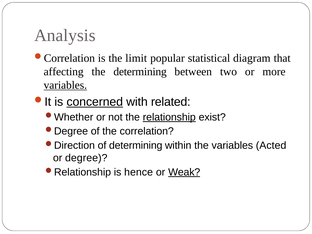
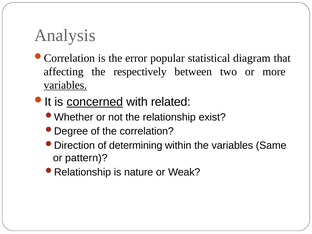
limit: limit -> error (136, 58)
the determining: determining -> respectively (140, 72)
relationship underline: present -> none (169, 117)
Acted: Acted -> Same (271, 146)
degree: degree -> pattern (86, 158)
hence: hence -> nature (139, 172)
Weak underline: present -> none (184, 172)
